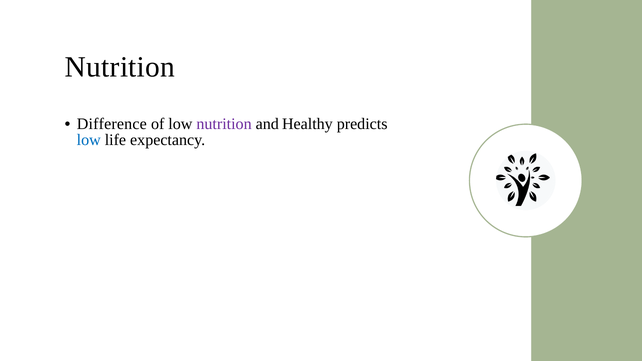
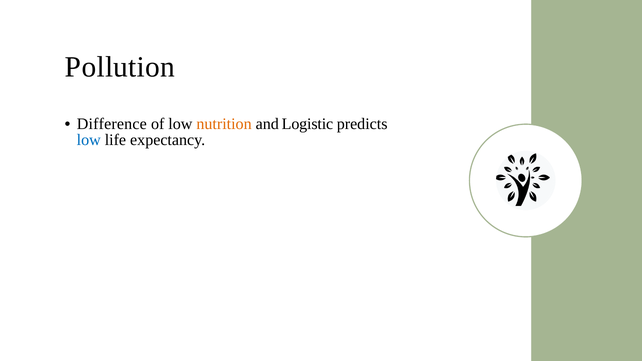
Nutrition: Nutrition -> Pollution (120, 67)
nutrition colour: purple -> orange (224, 124)
Healthy: Healthy -> Logistic (307, 124)
